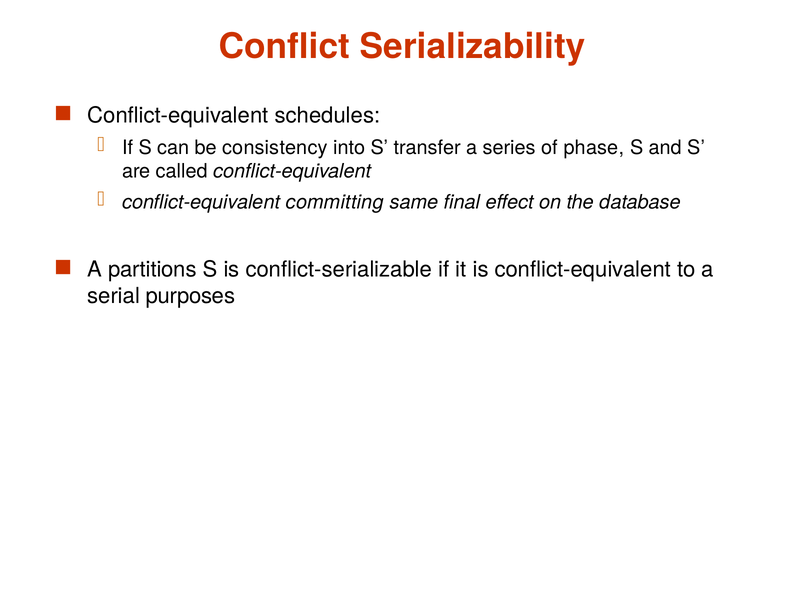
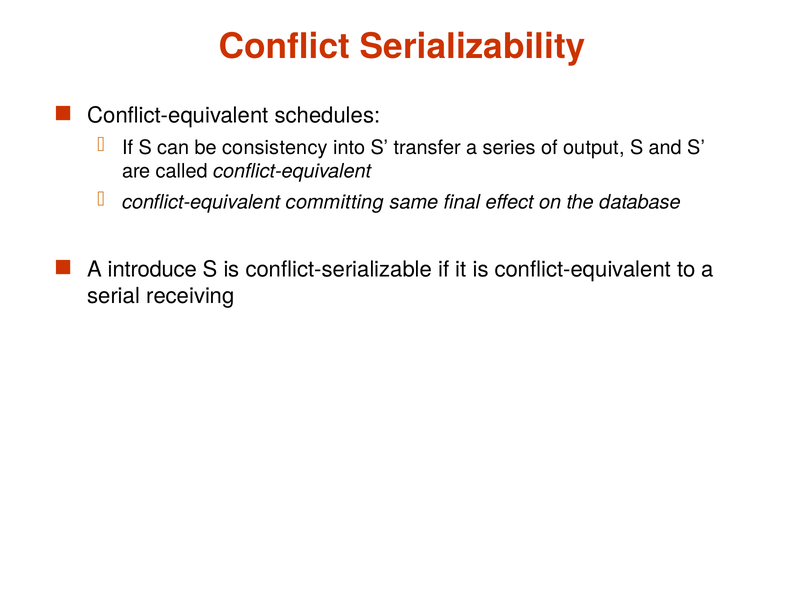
phase: phase -> output (594, 147)
partitions: partitions -> introduce (152, 269)
purposes: purposes -> receiving (190, 296)
